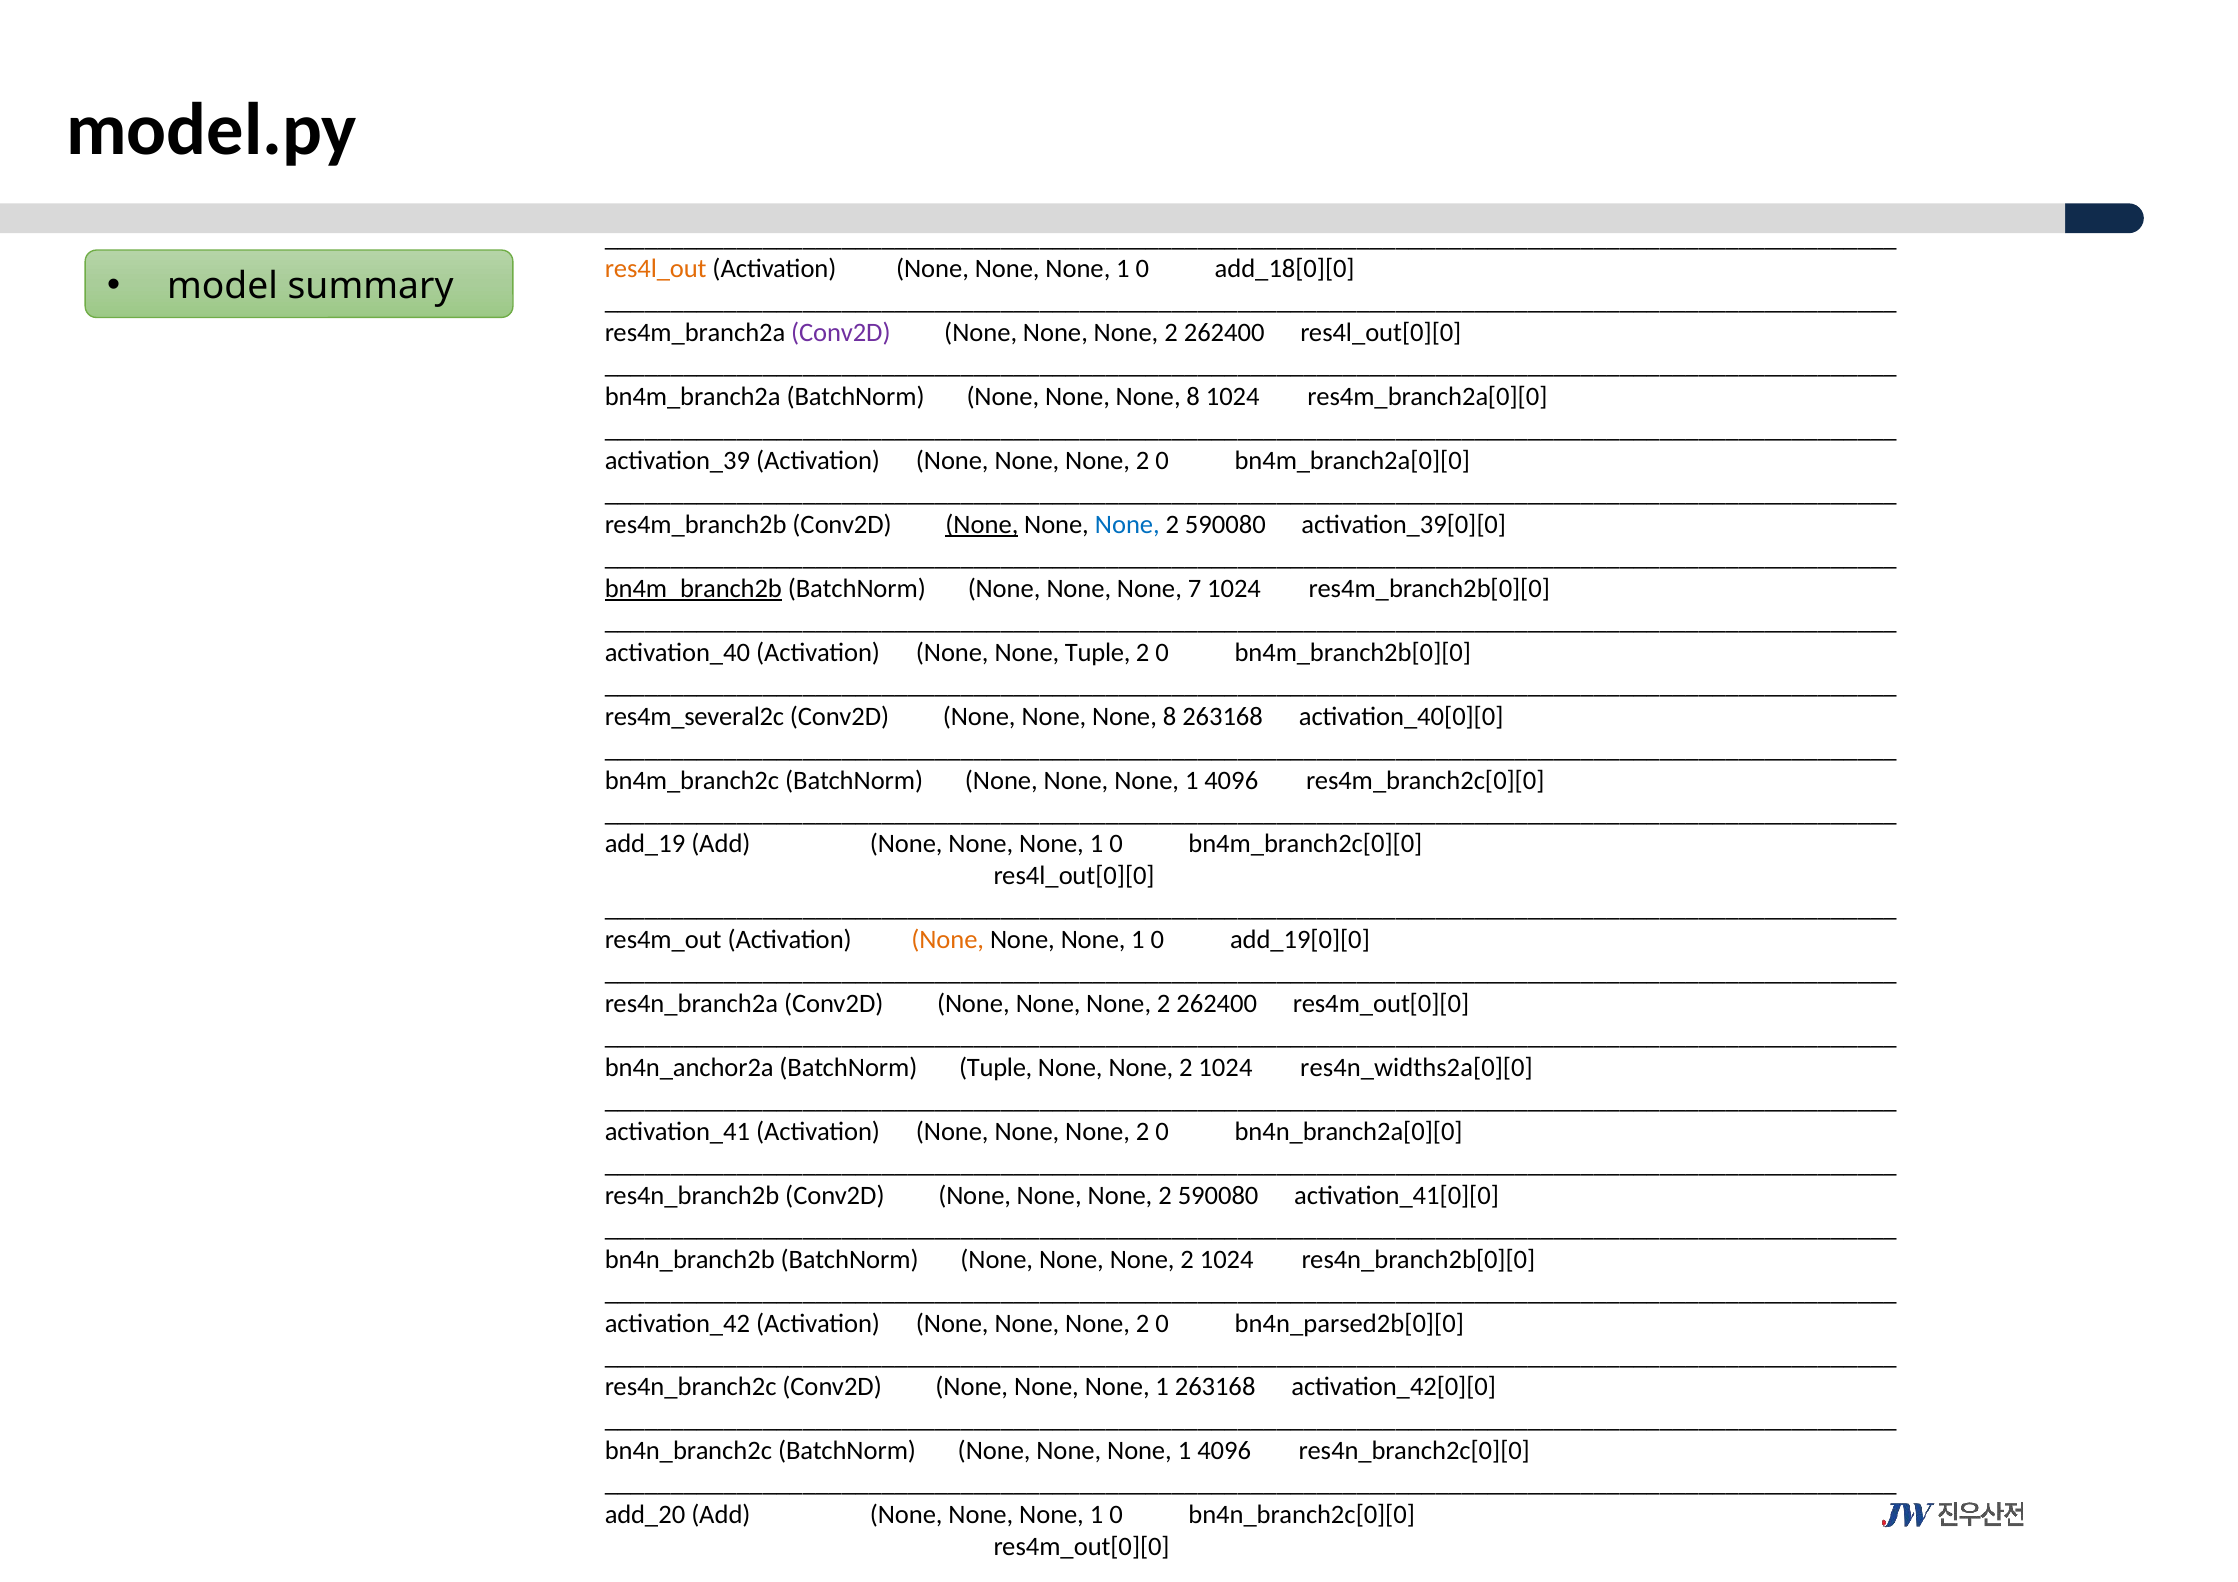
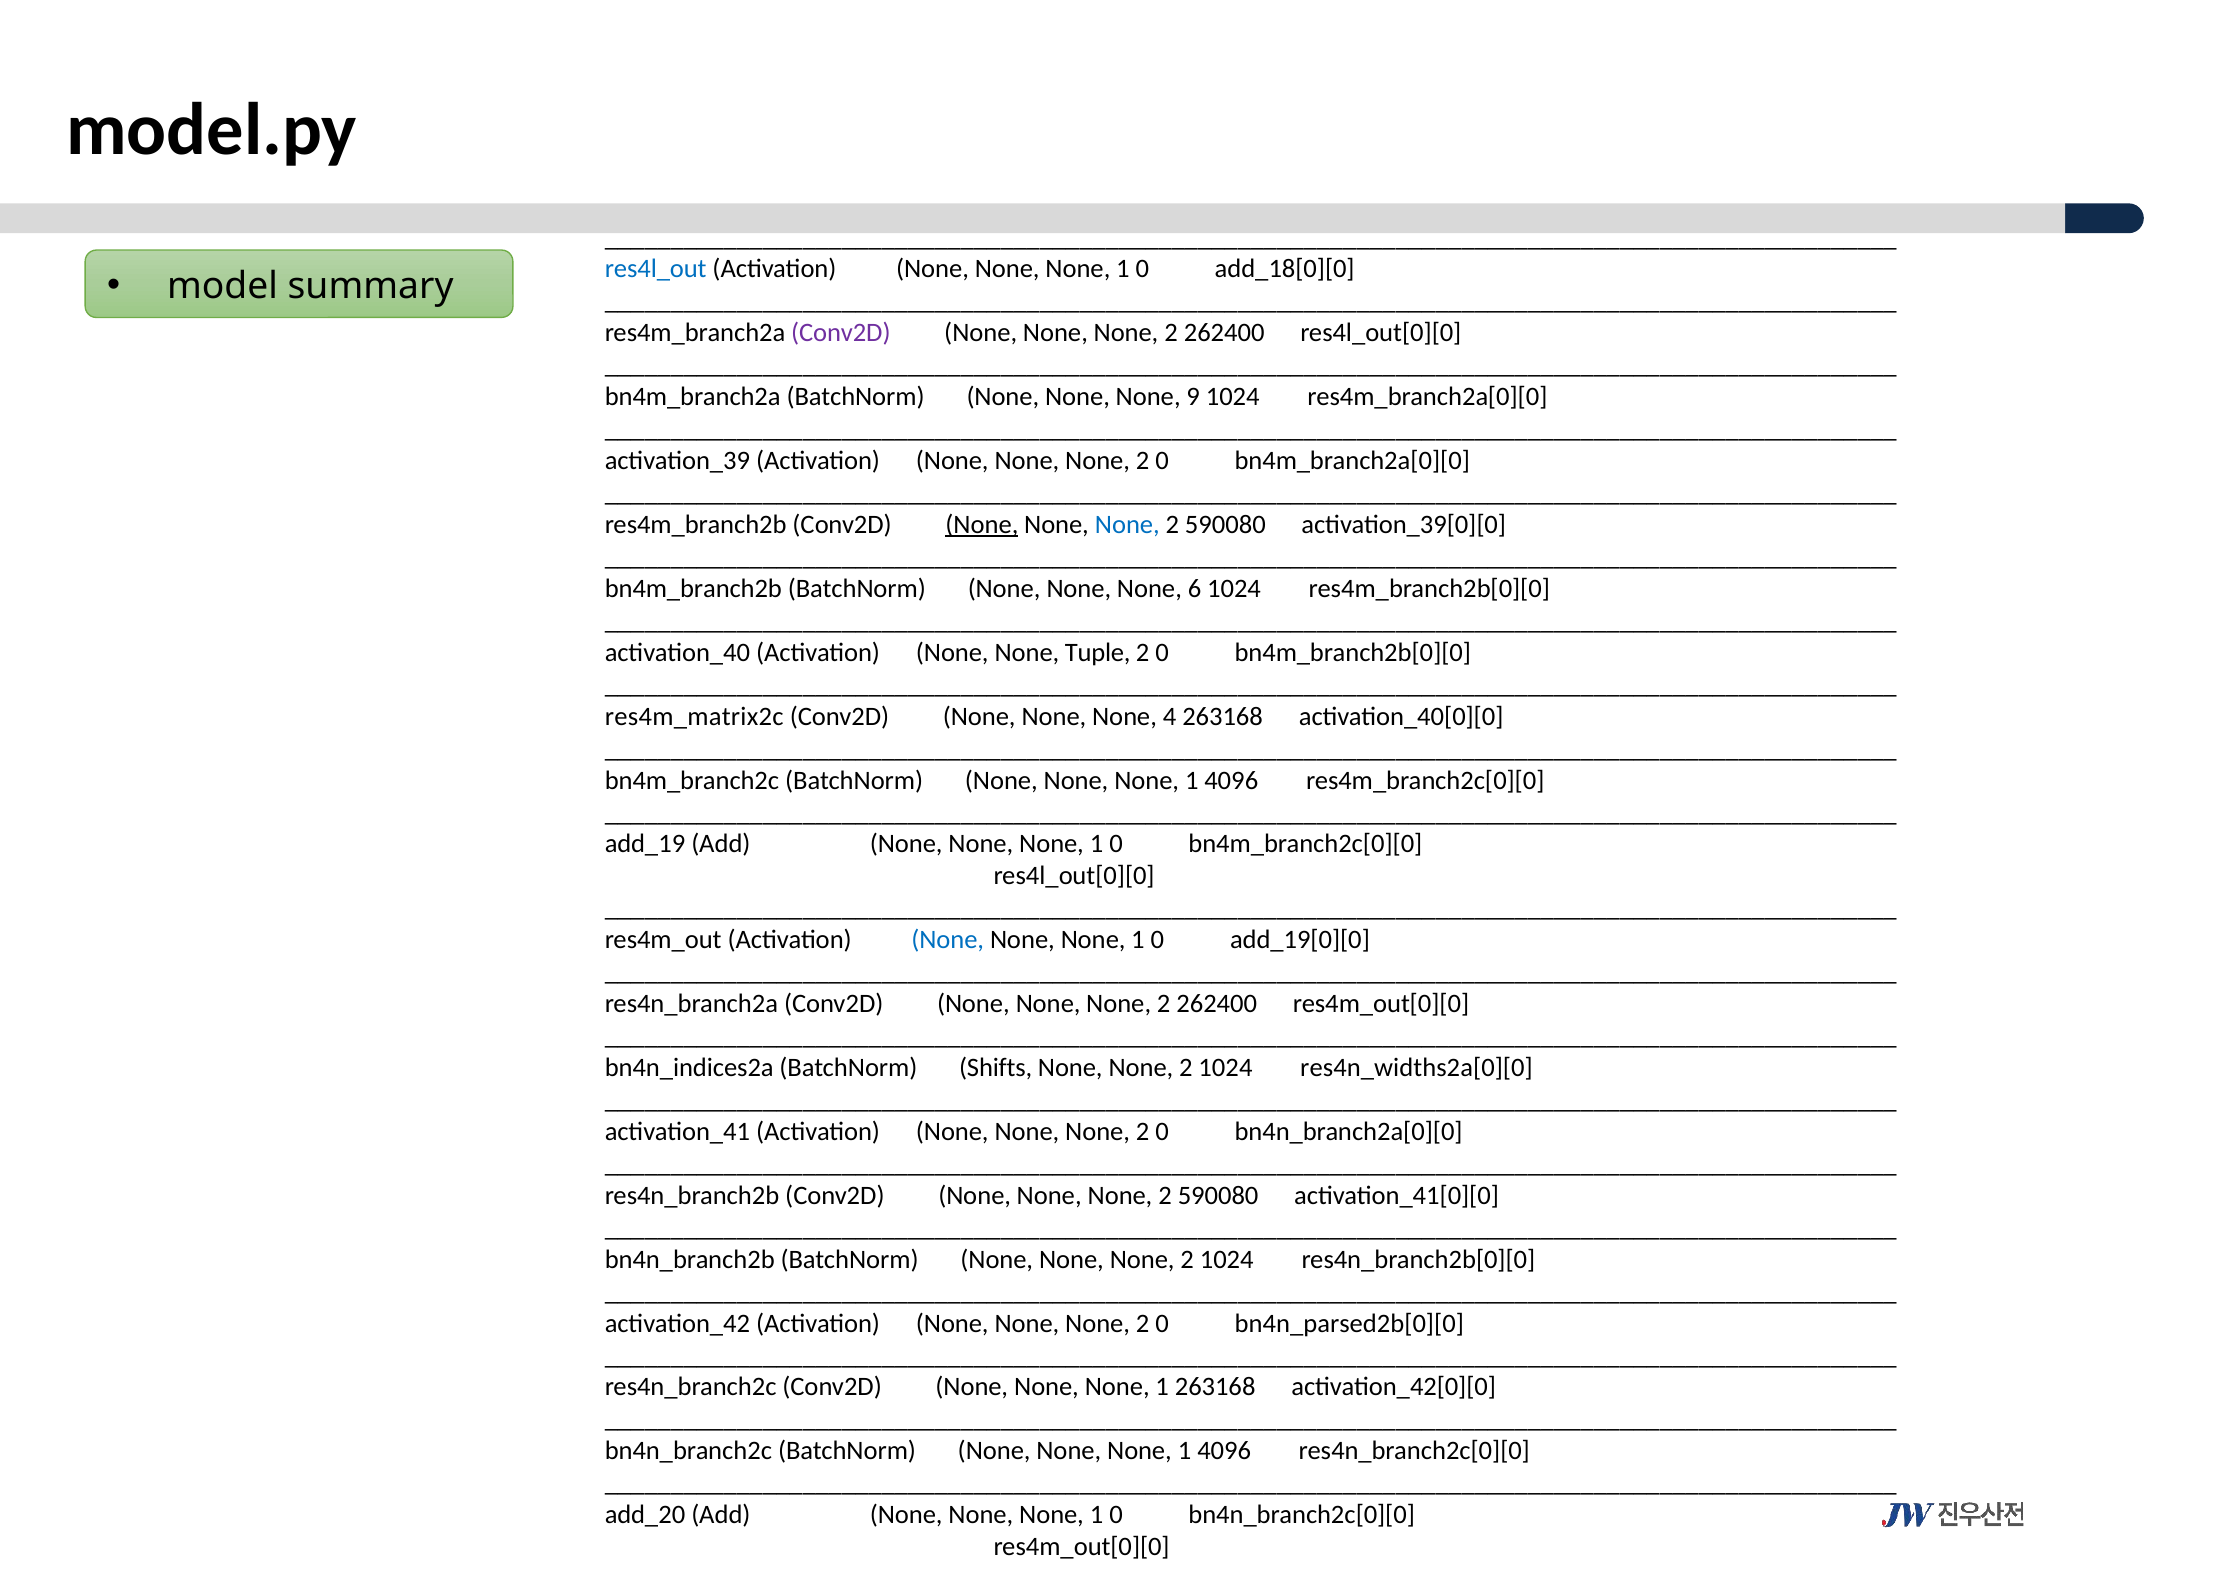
res4l_out colour: orange -> blue (656, 269)
8: 8 -> 9 (1193, 397)
bn4m_branch2b underline: present -> none (693, 589)
7: 7 -> 6 (1195, 589)
res4m_several2c: res4m_several2c -> res4m_matrix2c (694, 717)
8: 8 -> 4 (1170, 717)
None colour: orange -> blue (948, 940)
bn4n_anchor2a: bn4n_anchor2a -> bn4n_indices2a (689, 1068)
BatchNorm Tuple: Tuple -> Shifts (996, 1068)
